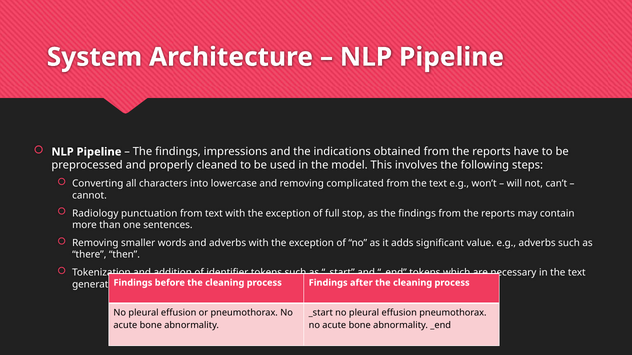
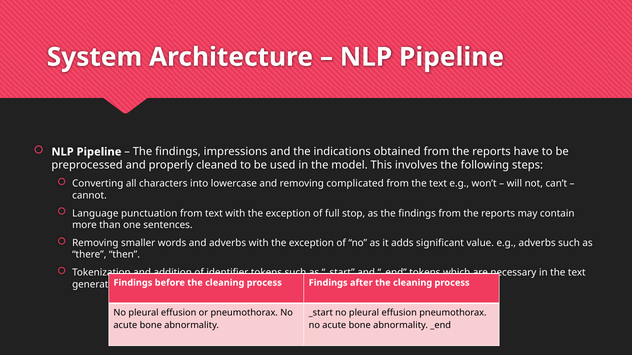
Radiology: Radiology -> Language (95, 214)
